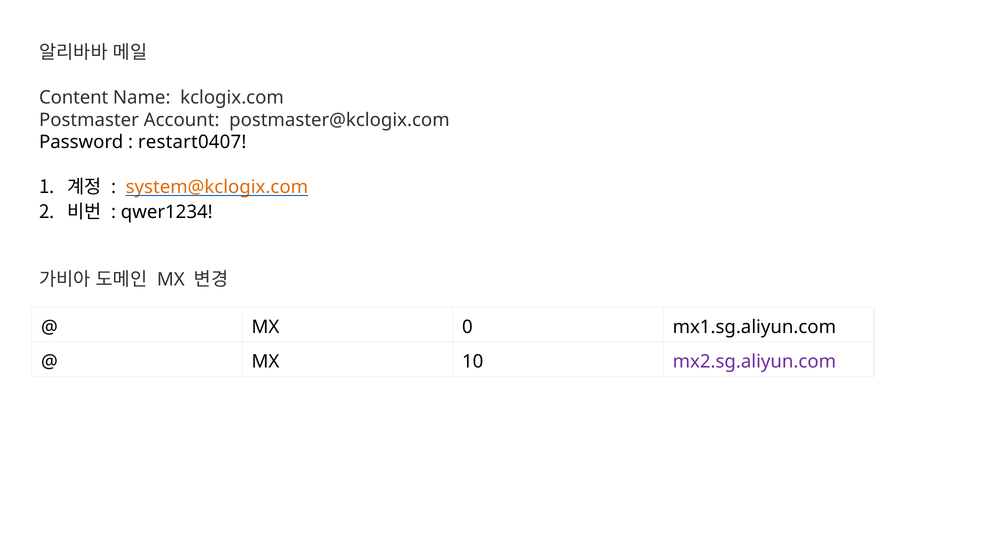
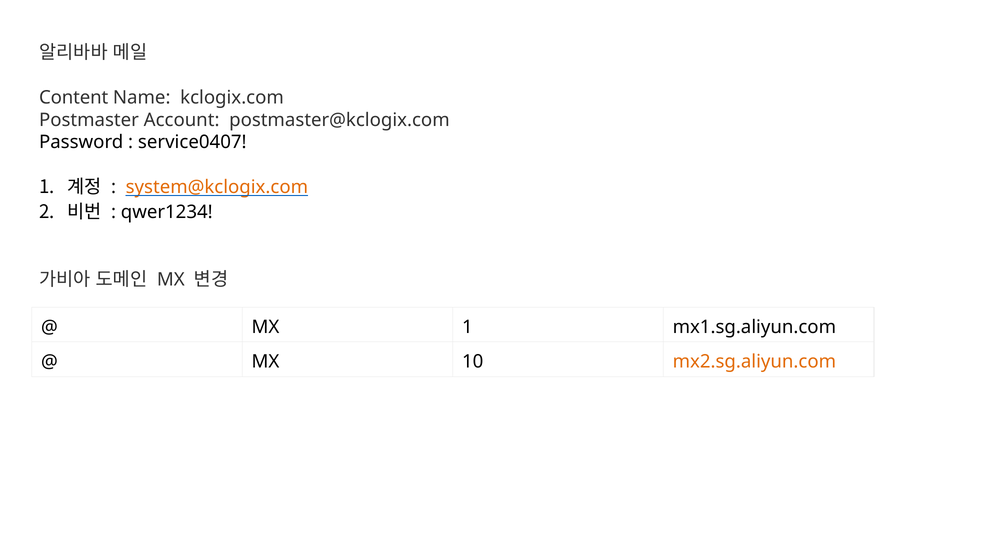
restart0407: restart0407 -> service0407 (192, 142)
MX 0: 0 -> 1 (467, 327)
mx2.sg.aliyun.com colour: purple -> orange (754, 362)
